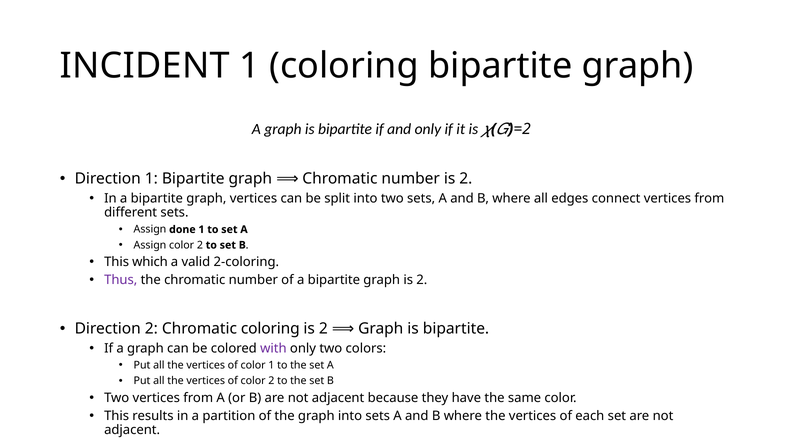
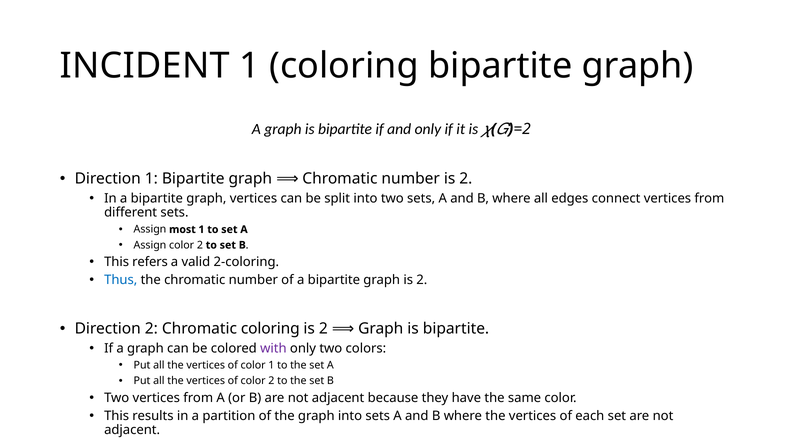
done: done -> most (182, 230)
which: which -> refers (150, 262)
Thus colour: purple -> blue (121, 280)
